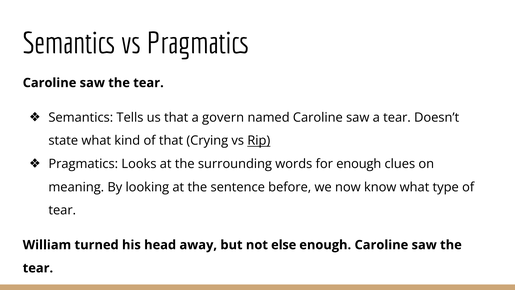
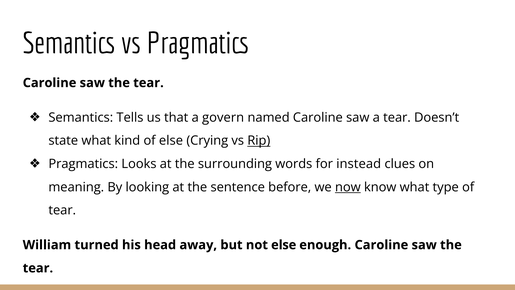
of that: that -> else (171, 141)
for enough: enough -> instead (359, 164)
now underline: none -> present (348, 187)
